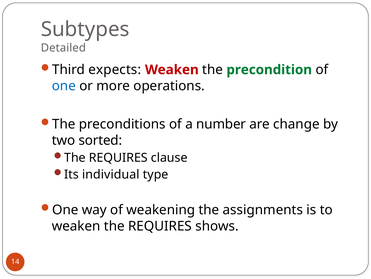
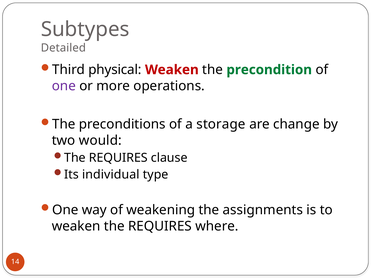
expects: expects -> physical (115, 70)
one colour: blue -> purple (64, 86)
number: number -> storage (221, 124)
sorted: sorted -> would (100, 140)
shows: shows -> where (217, 225)
